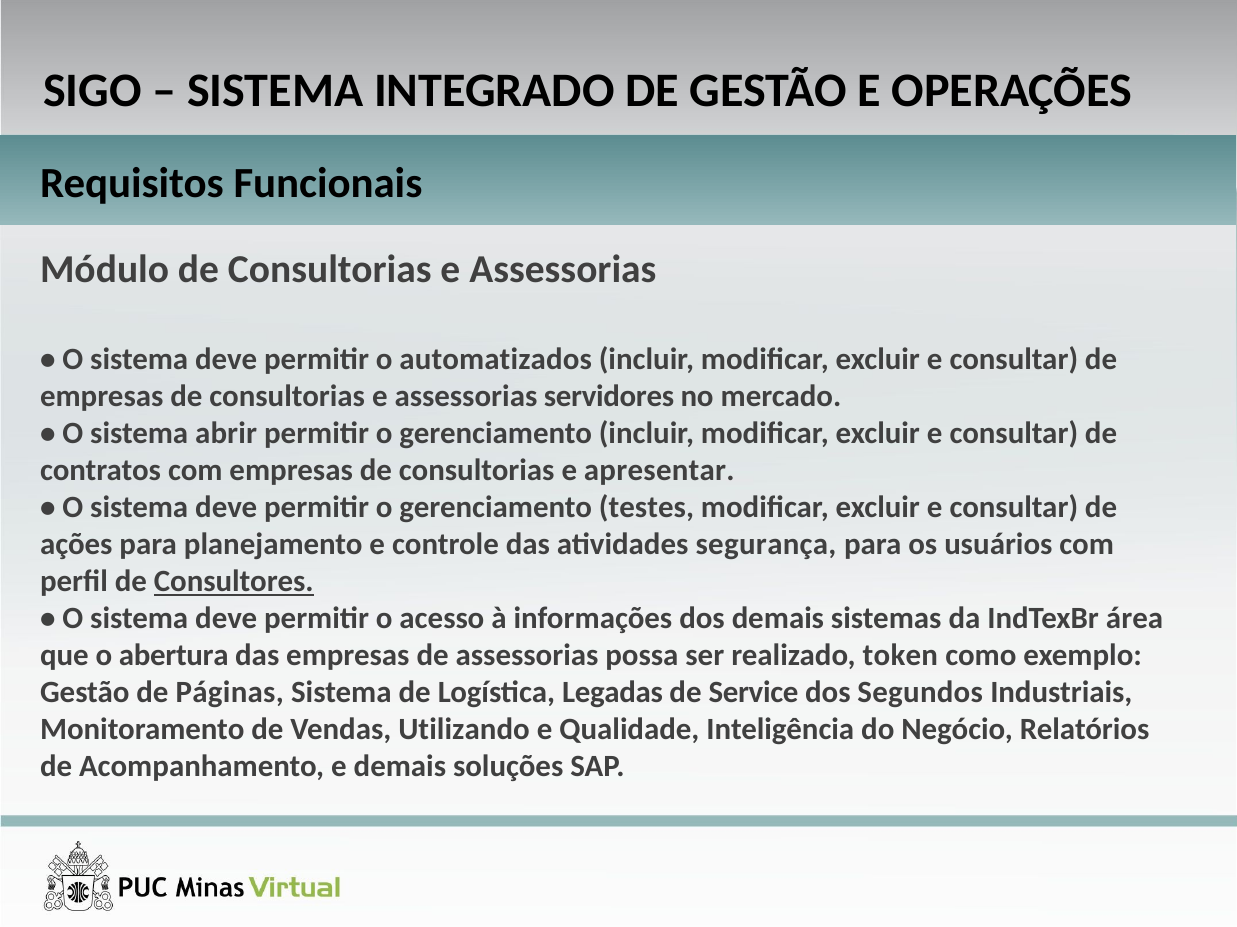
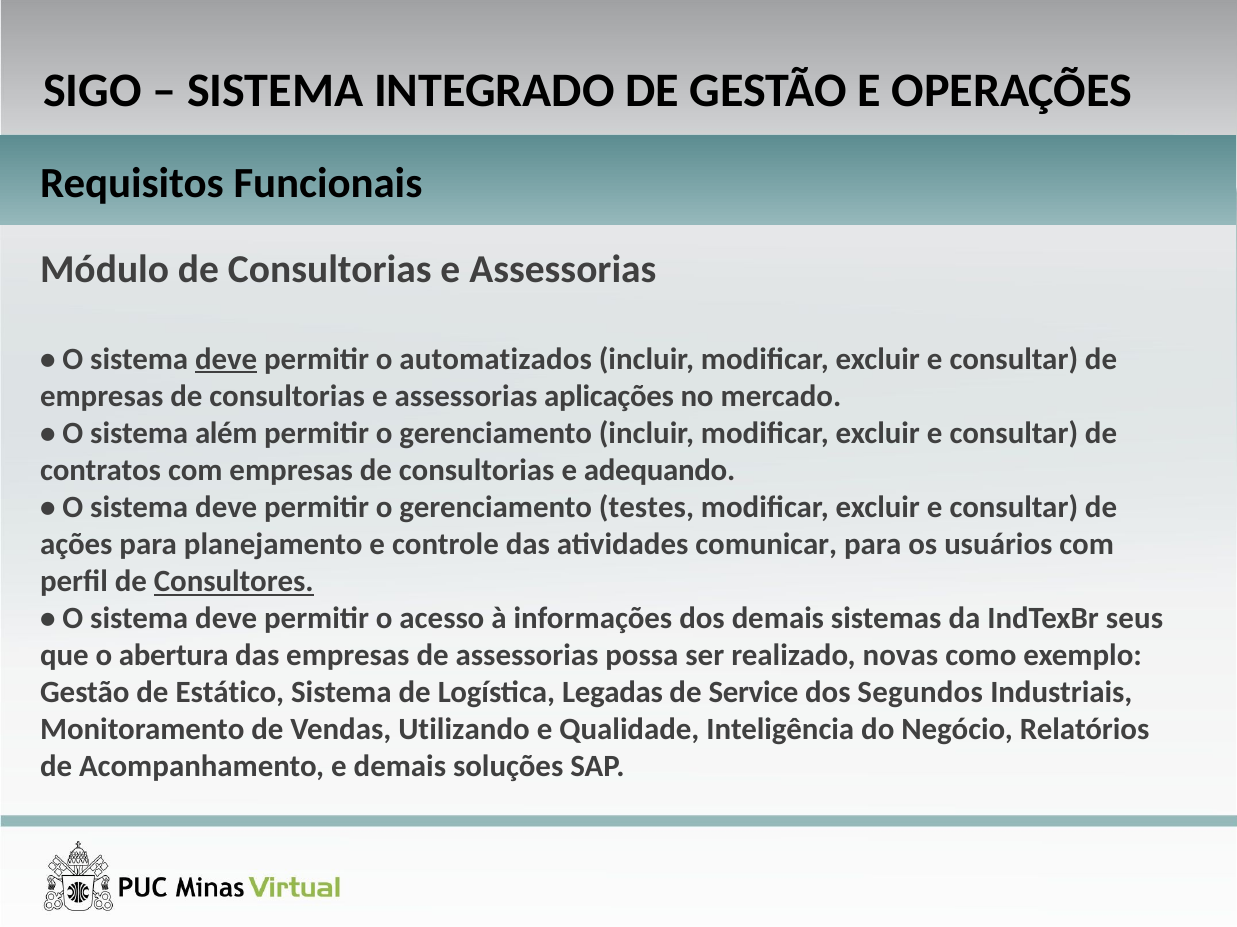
deve underline: none -> present (226, 359)
servidores: servidores -> aplicações (609, 396)
abrir: abrir -> além (226, 433)
apresentar: apresentar -> adequando (660, 470)
segurança: segurança -> comunicar (766, 545)
área: área -> seus (1135, 619)
token: token -> novas (900, 656)
Páginas: Páginas -> Estático (230, 693)
